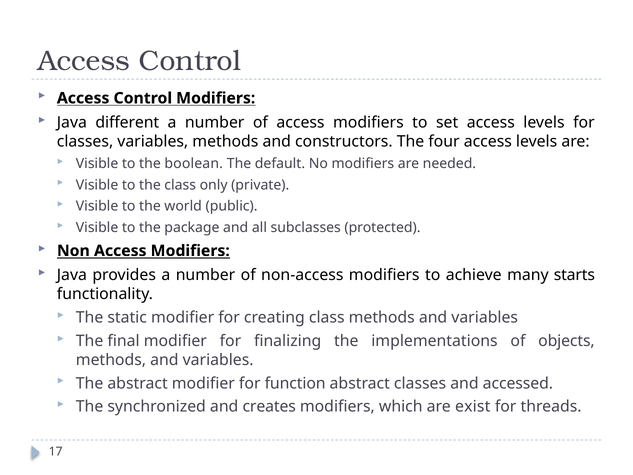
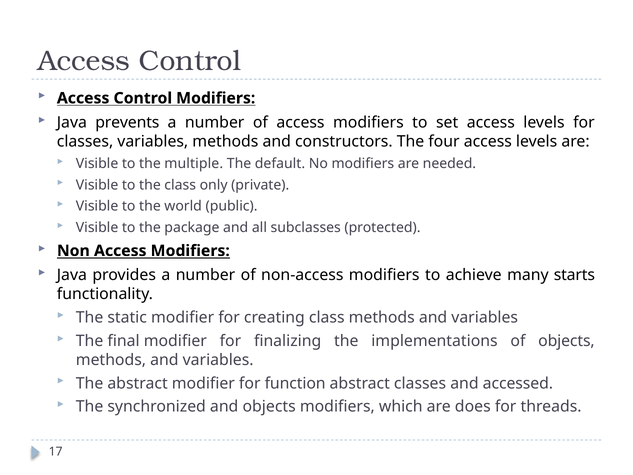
different: different -> prevents (127, 122)
boolean: boolean -> multiple (194, 164)
and creates: creates -> objects (269, 406)
exist: exist -> does (473, 406)
